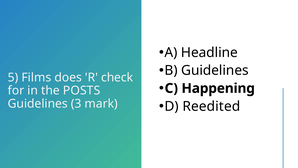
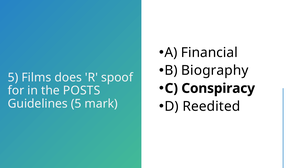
Headline: Headline -> Financial (209, 52)
B Guidelines: Guidelines -> Biography (215, 70)
check: check -> spoof (117, 77)
Happening: Happening -> Conspiracy (218, 88)
Guidelines 3: 3 -> 5 (76, 103)
